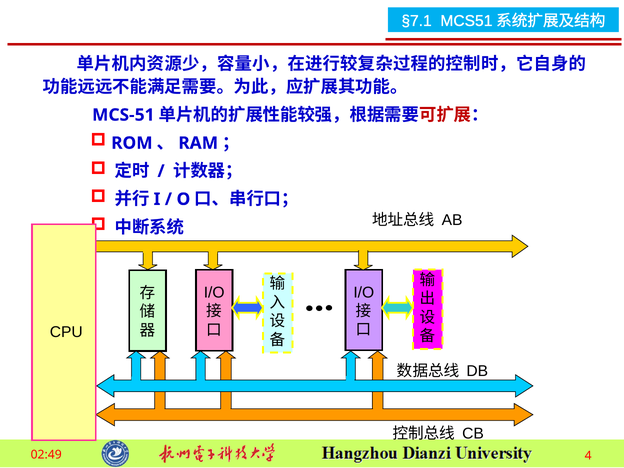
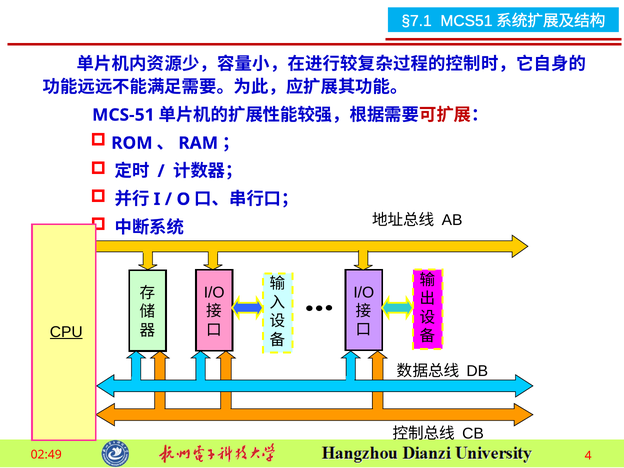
CPU underline: none -> present (66, 332)
